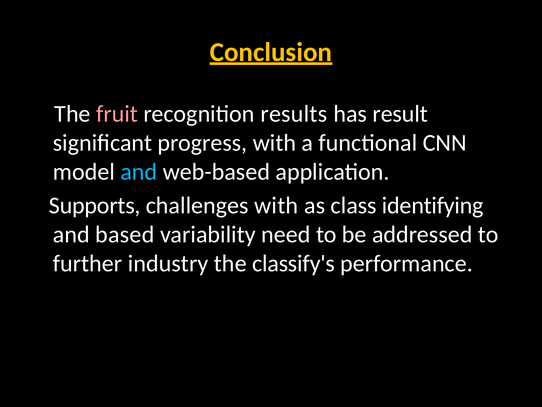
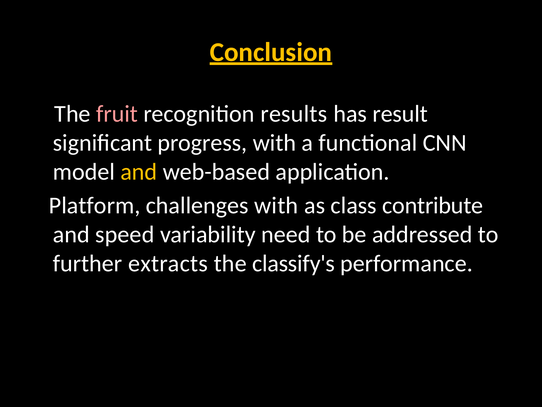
and colour: light blue -> yellow (139, 172)
Supports: Supports -> Platform (95, 205)
identifying: identifying -> contribute (433, 205)
based: based -> speed (125, 234)
industry: industry -> extracts (168, 263)
